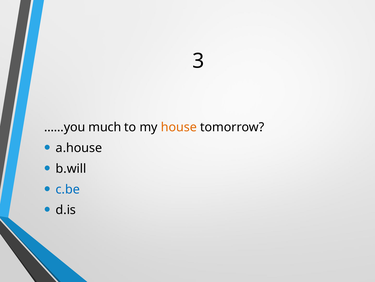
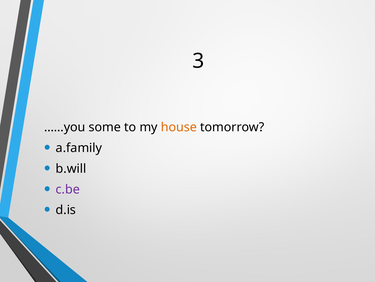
much: much -> some (105, 127)
a.house: a.house -> a.family (79, 148)
c.be colour: blue -> purple (68, 189)
